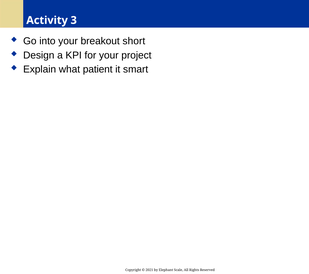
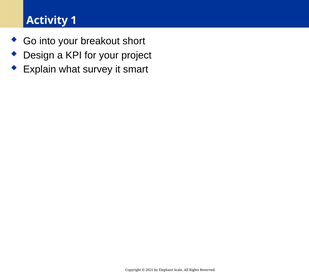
3: 3 -> 1 (74, 20)
patient: patient -> survey (98, 69)
